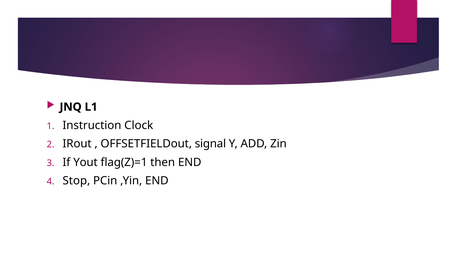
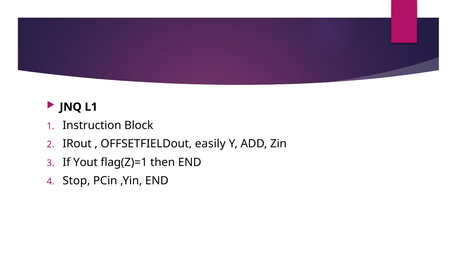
Clock: Clock -> Block (139, 125)
signal: signal -> easily (210, 144)
